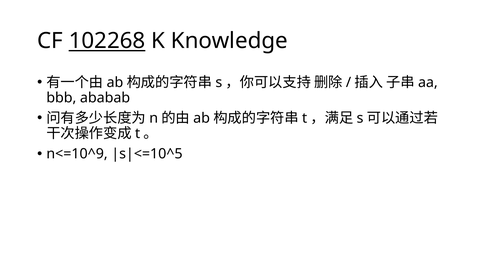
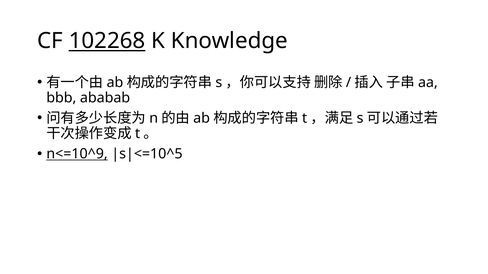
n<=10^9 underline: none -> present (77, 154)
